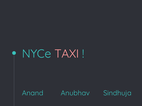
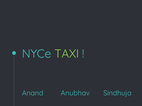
TAXI colour: pink -> light green (67, 54)
